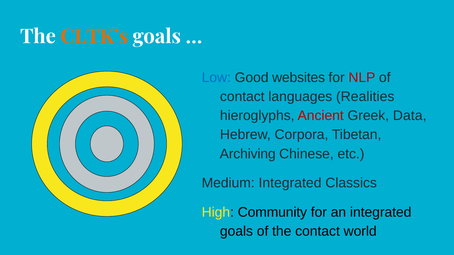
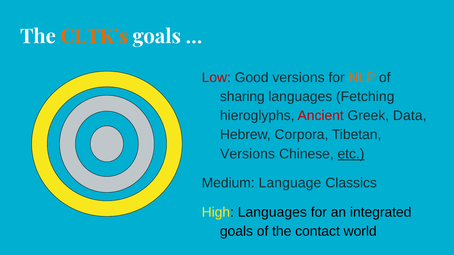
Low colour: blue -> red (216, 78)
Good websites: websites -> versions (298, 78)
NLP colour: red -> orange (362, 78)
contact: contact -> sharing (242, 97)
Realities: Realities -> Fetching (365, 97)
Archiving: Archiving -> Versions (248, 154)
etc underline: none -> present (351, 154)
Medium Integrated: Integrated -> Language (290, 183)
High Community: Community -> Languages (272, 213)
